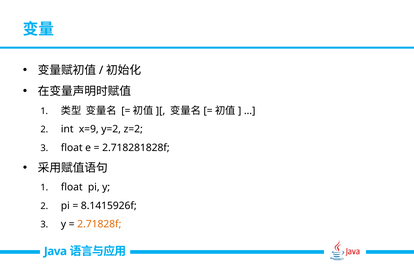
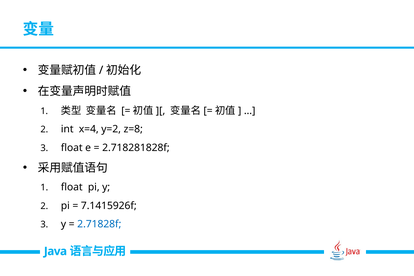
x=9: x=9 -> x=4 (89, 129)
z=2: z=2 -> z=8 (133, 129)
8.1415926f: 8.1415926f -> 7.1415926f (109, 206)
2.71828f colour: orange -> blue (99, 224)
